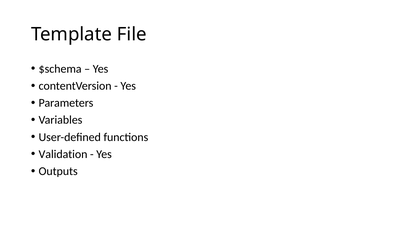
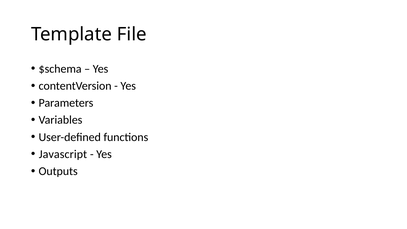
Validation: Validation -> Javascript (63, 154)
